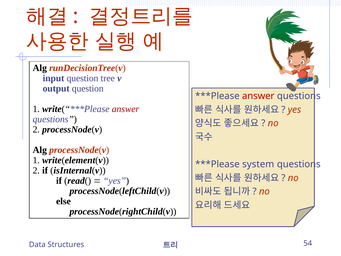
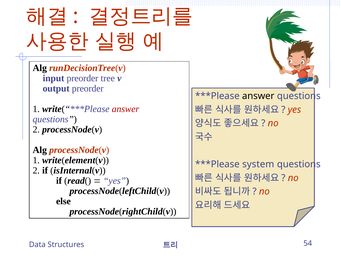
input question: question -> preorder (82, 78)
output question: question -> preorder (88, 88)
answer colour: red -> black (258, 96)
